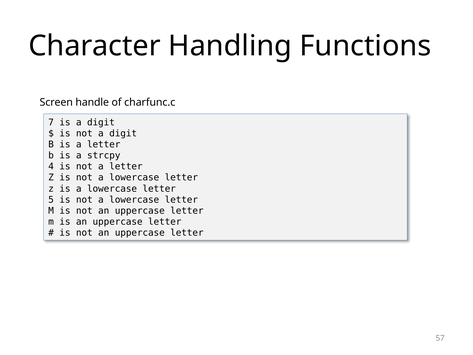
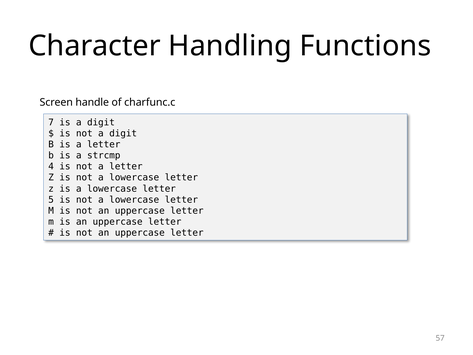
strcpy: strcpy -> strcmp (104, 155)
